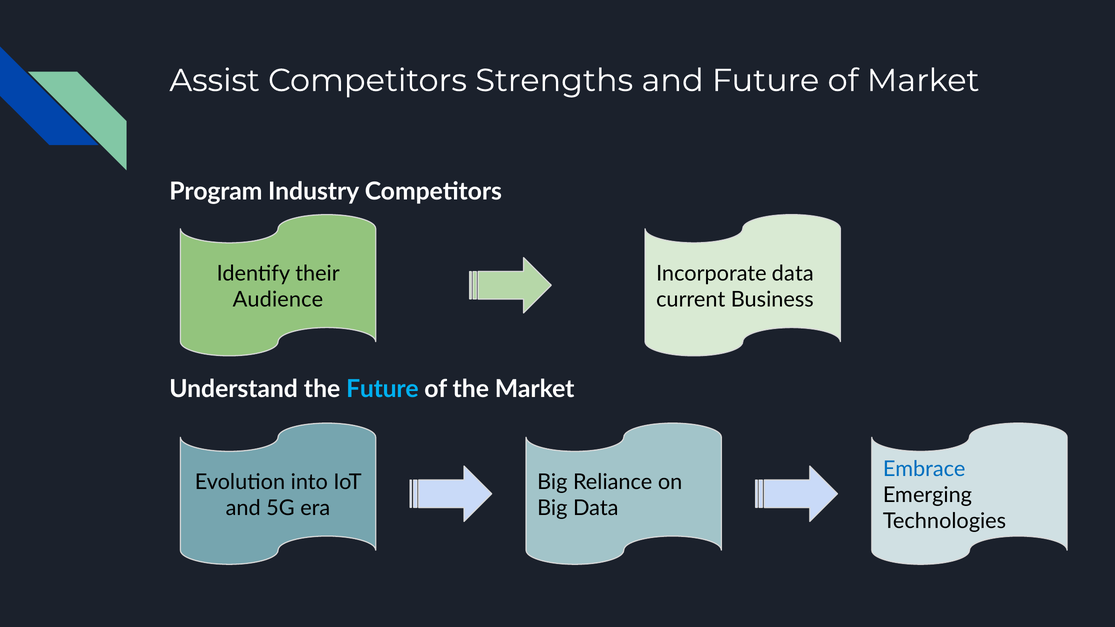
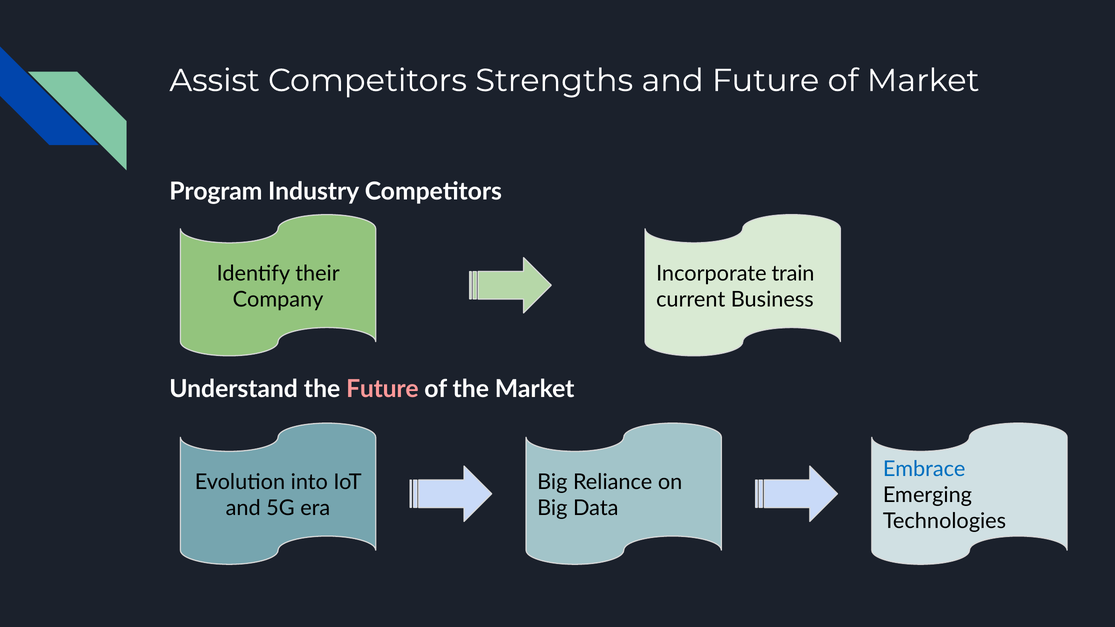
Incorporate data: data -> train (793, 274)
Audience: Audience -> Company (278, 300)
Future colour: light blue -> pink (382, 389)
